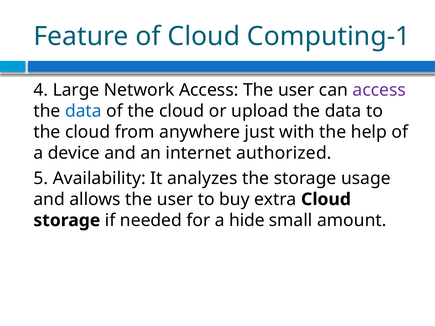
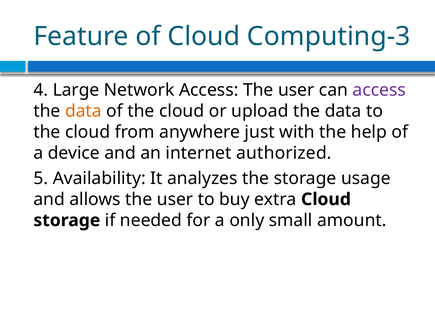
Computing-1: Computing-1 -> Computing-3 (329, 36)
data colour: blue -> orange (83, 111)
hide: hide -> only (247, 221)
